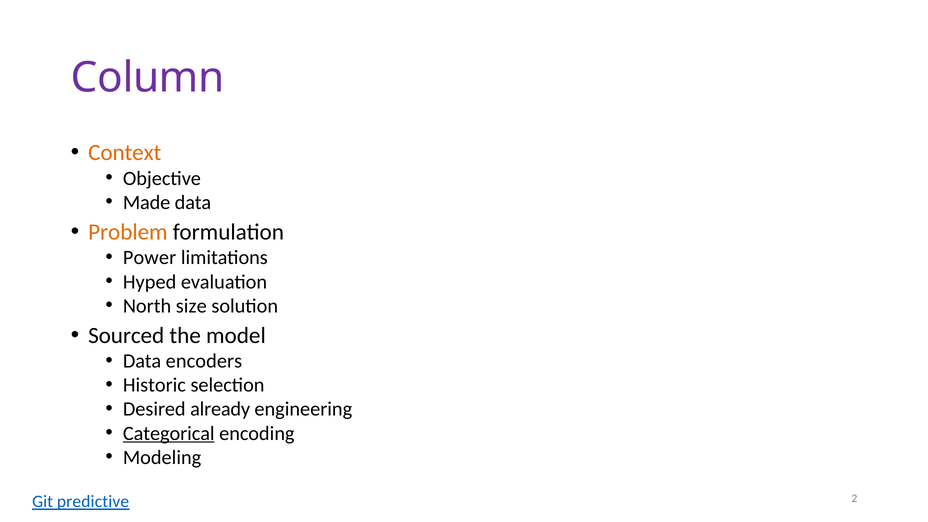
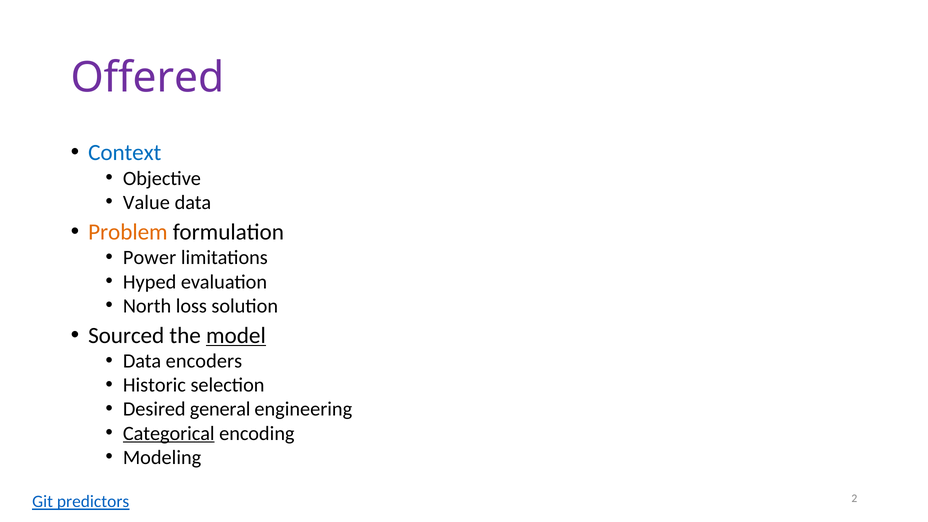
Column: Column -> Offered (148, 78)
Context colour: orange -> blue (125, 153)
Made: Made -> Value (146, 202)
size: size -> loss (191, 306)
model underline: none -> present (236, 336)
already: already -> general (220, 409)
predictive: predictive -> predictors (93, 502)
